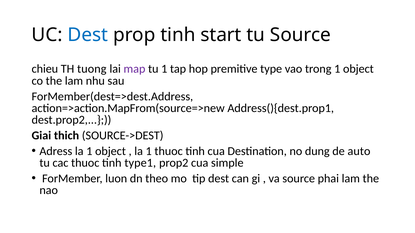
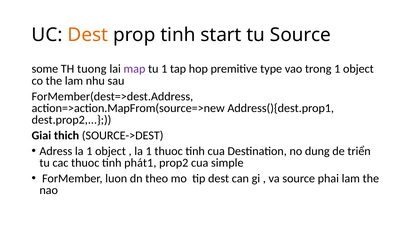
Dest colour: blue -> orange (88, 35)
chieu: chieu -> some (45, 69)
auto: auto -> triển (359, 151)
type1: type1 -> phát1 (140, 163)
